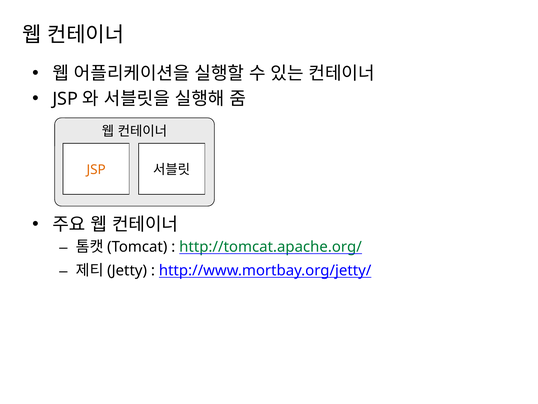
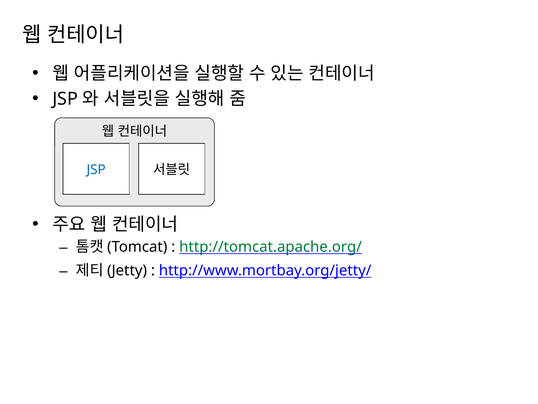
JSP colour: orange -> blue (96, 170)
